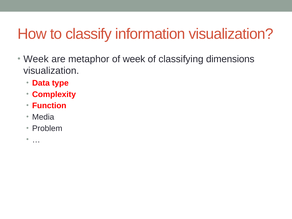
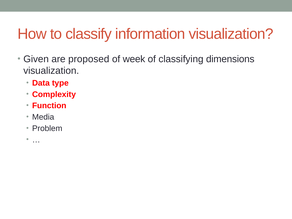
Week: Week -> Given (36, 59)
metaphor: metaphor -> proposed (89, 59)
